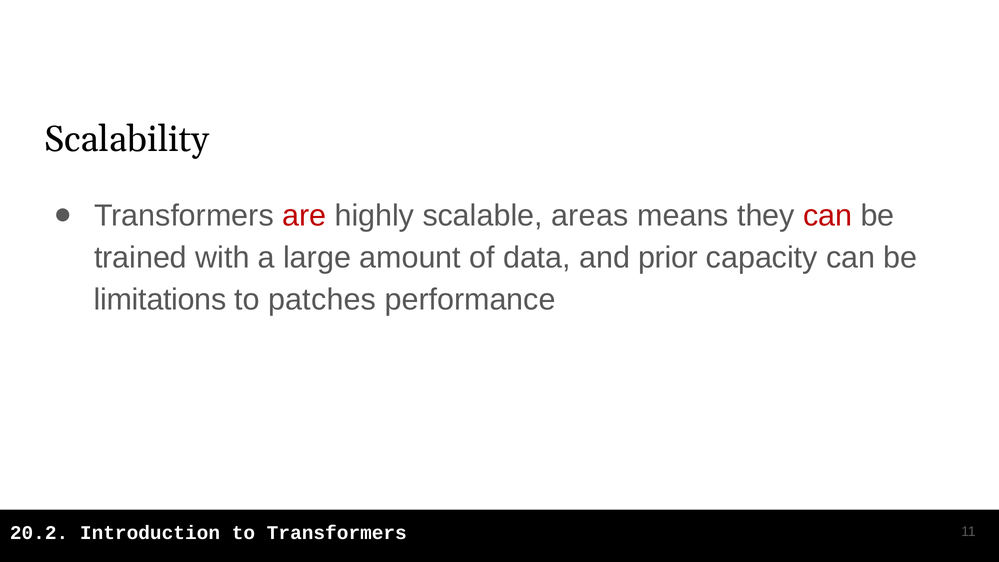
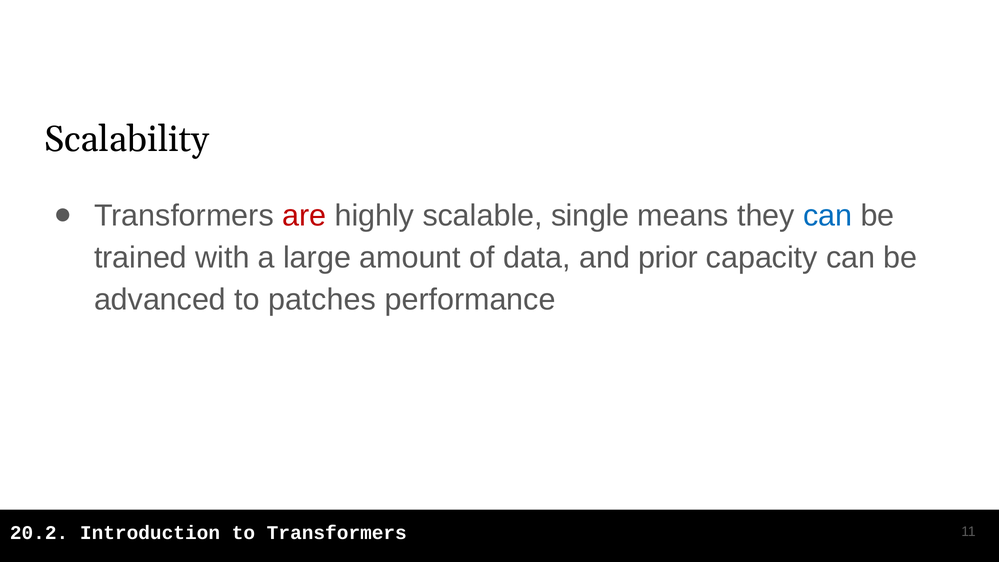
areas: areas -> single (590, 215)
can colour: red -> blue (828, 215)
limitations: limitations -> advanced (160, 300)
